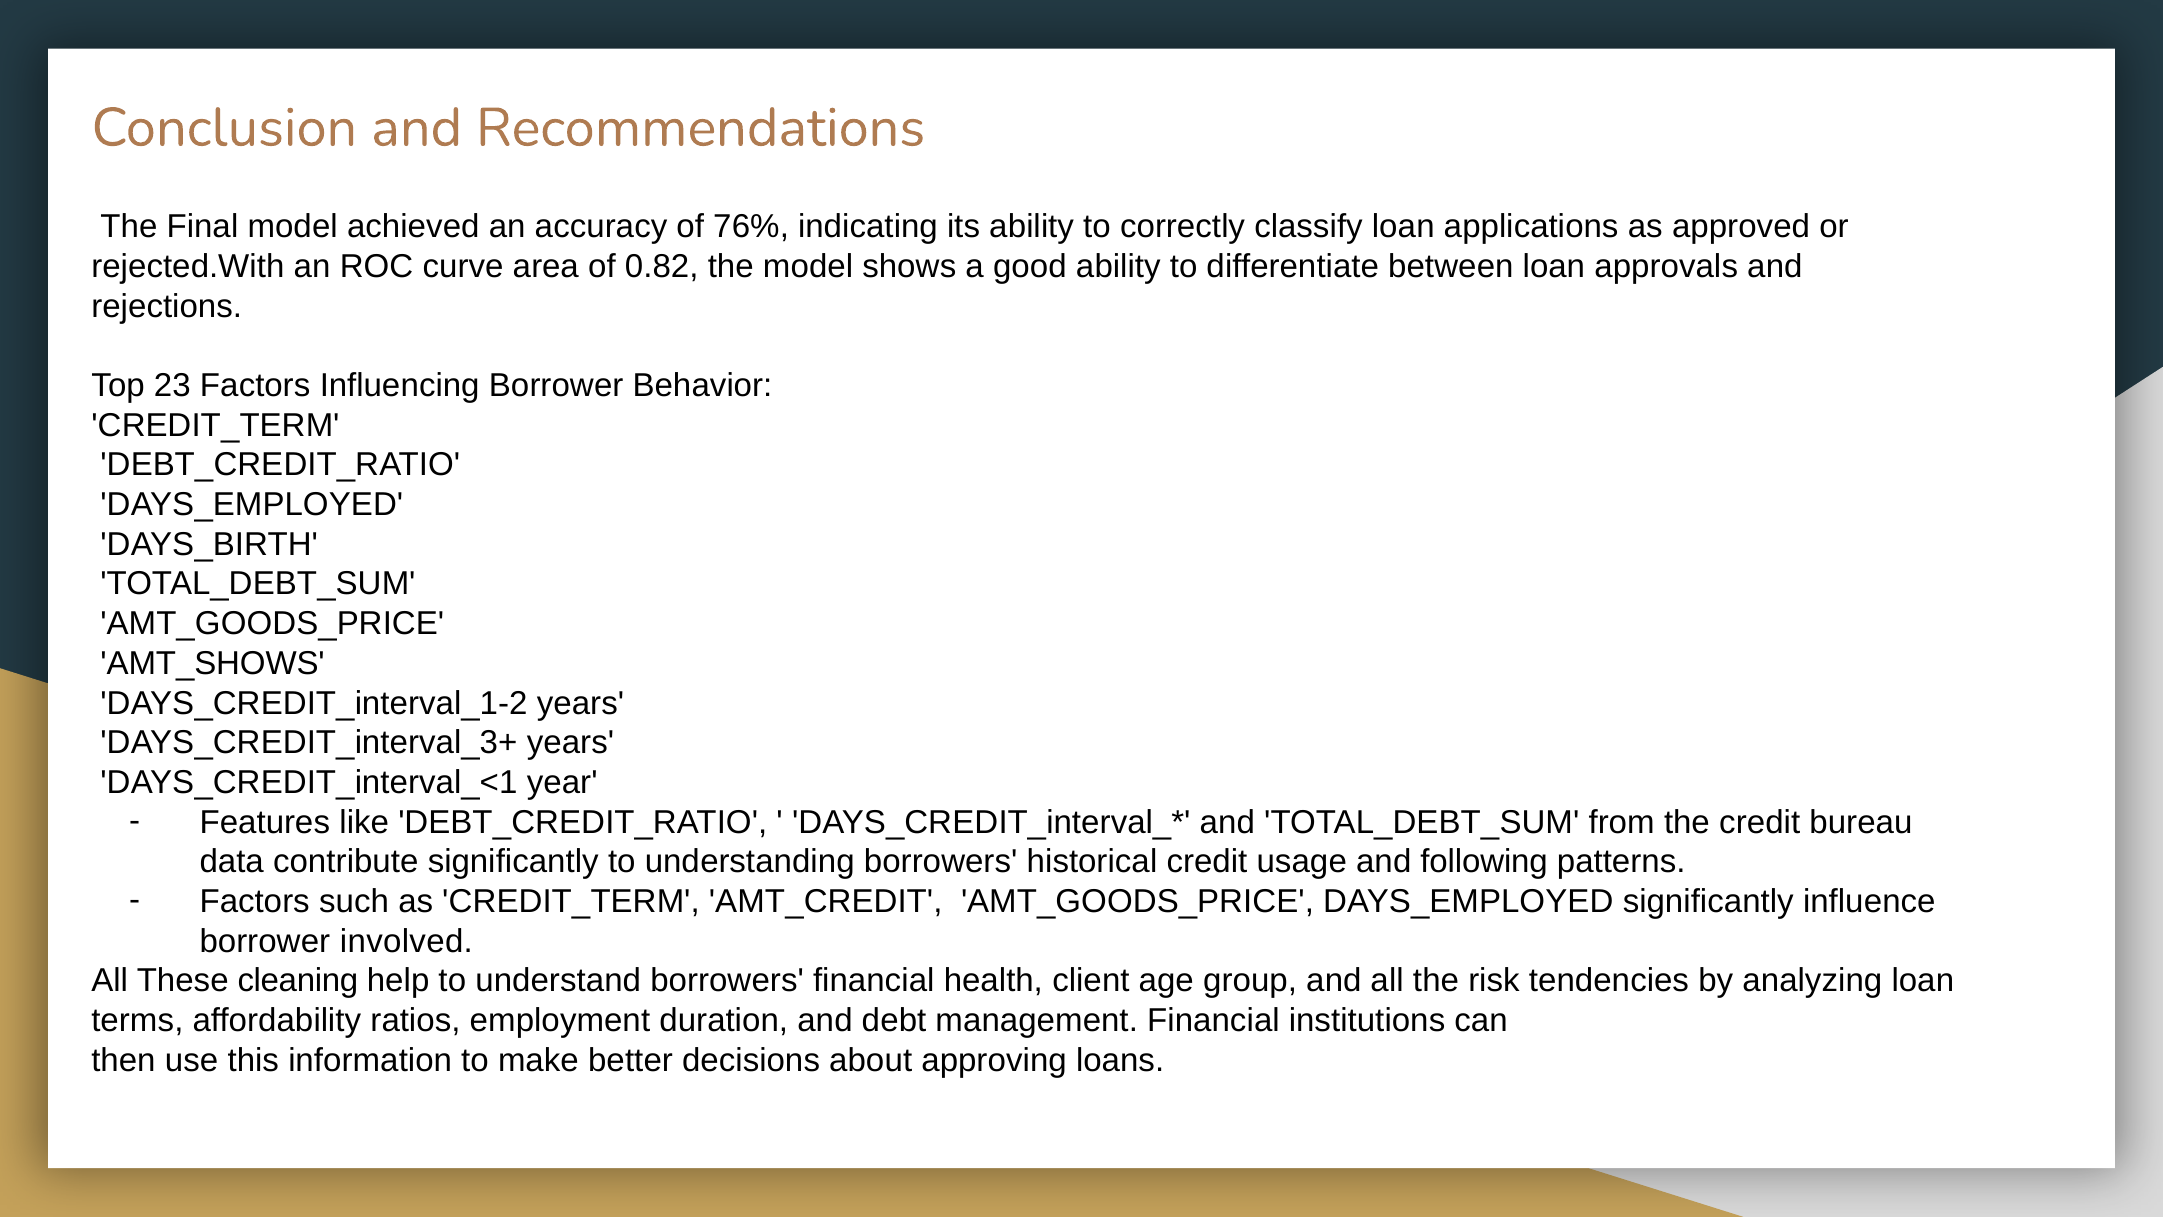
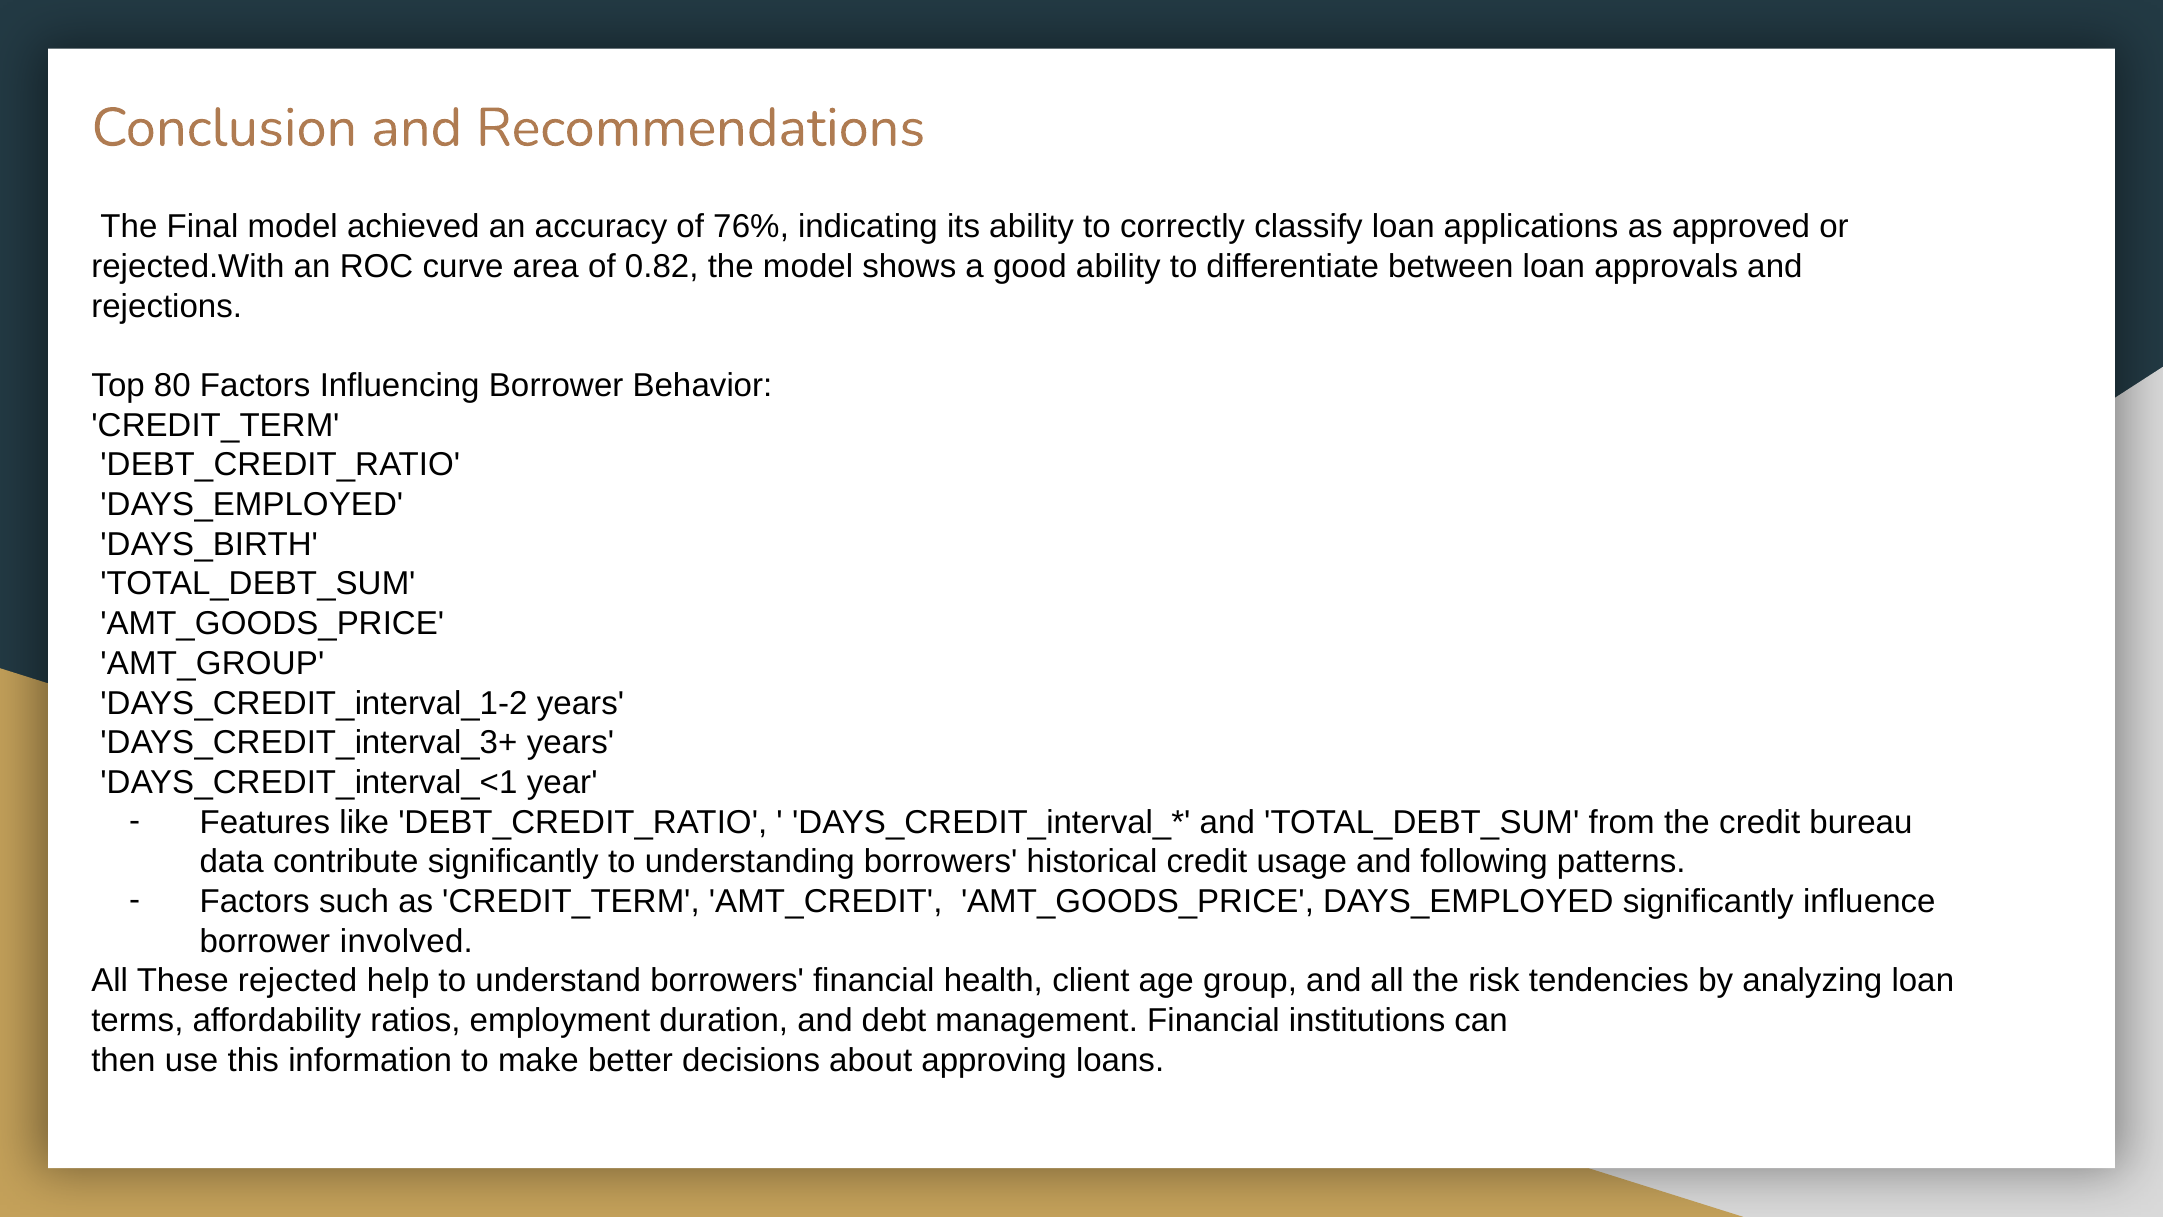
23: 23 -> 80 (172, 386)
AMT_SHOWS: AMT_SHOWS -> AMT_GROUP (212, 663)
cleaning: cleaning -> rejected (298, 981)
